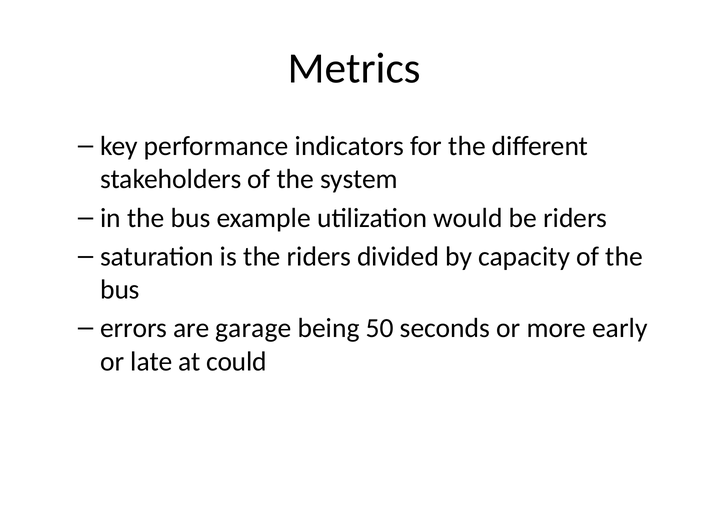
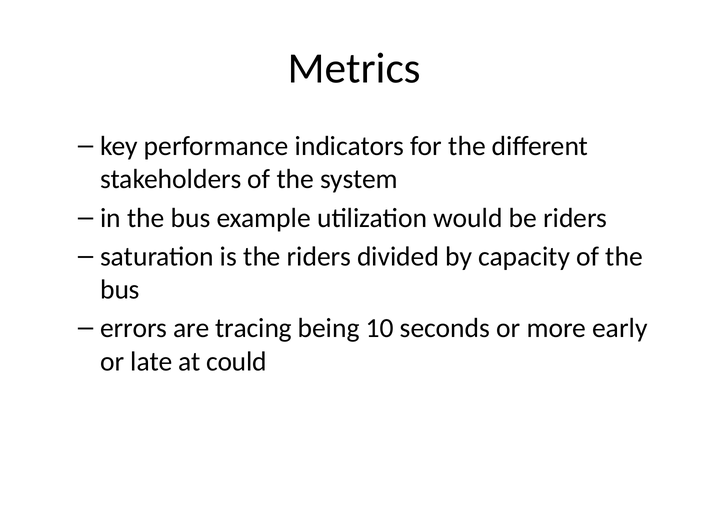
garage: garage -> tracing (254, 328)
50: 50 -> 10 (380, 328)
